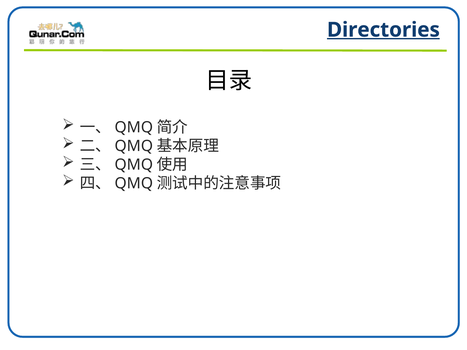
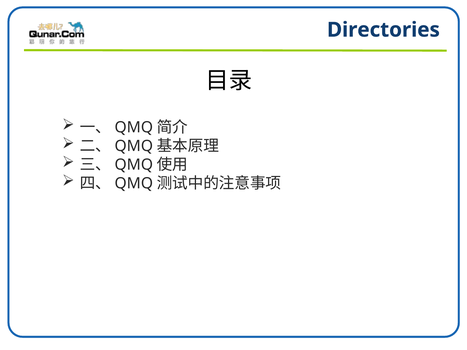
Directories underline: present -> none (383, 30)
